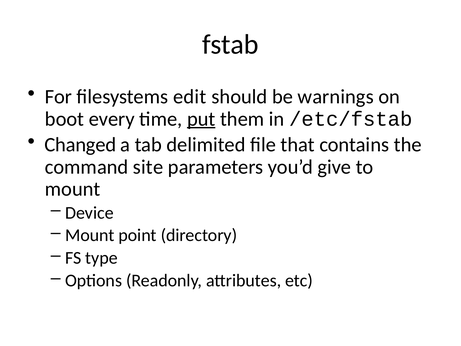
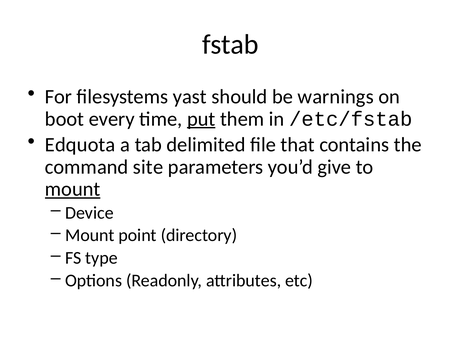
edit: edit -> yast (190, 97)
Changed: Changed -> Edquota (80, 145)
mount underline: none -> present (73, 189)
